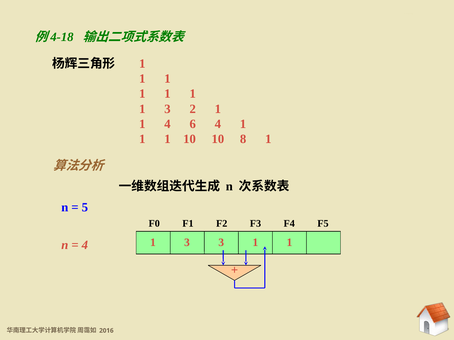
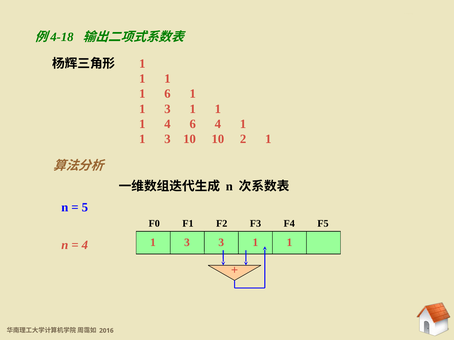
1: 1 -> 6 (167, 94)
1 3 2: 2 -> 1 (193, 109)
1: 1 -> 3 (167, 139)
8: 8 -> 2 (243, 139)
